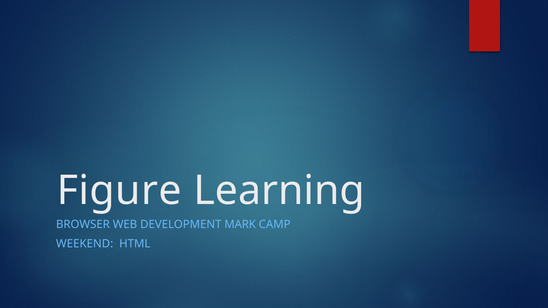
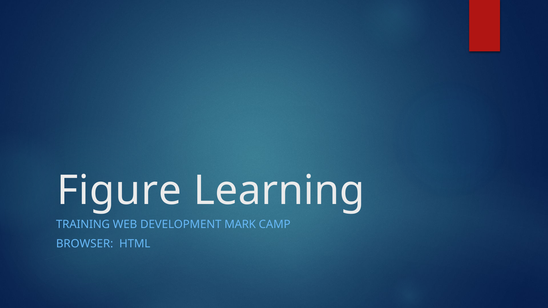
BROWSER: BROWSER -> TRAINING (83, 224)
WEEKEND: WEEKEND -> BROWSER (85, 244)
